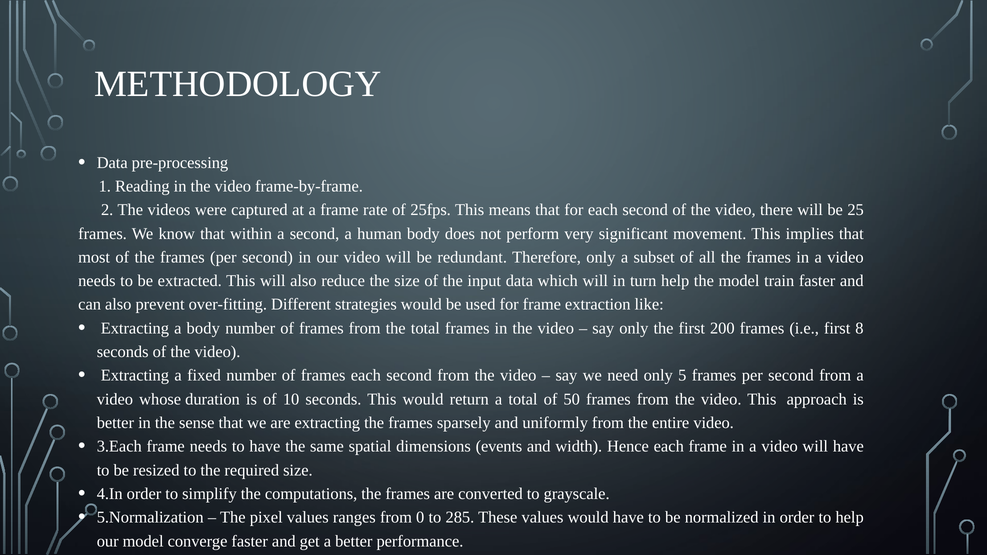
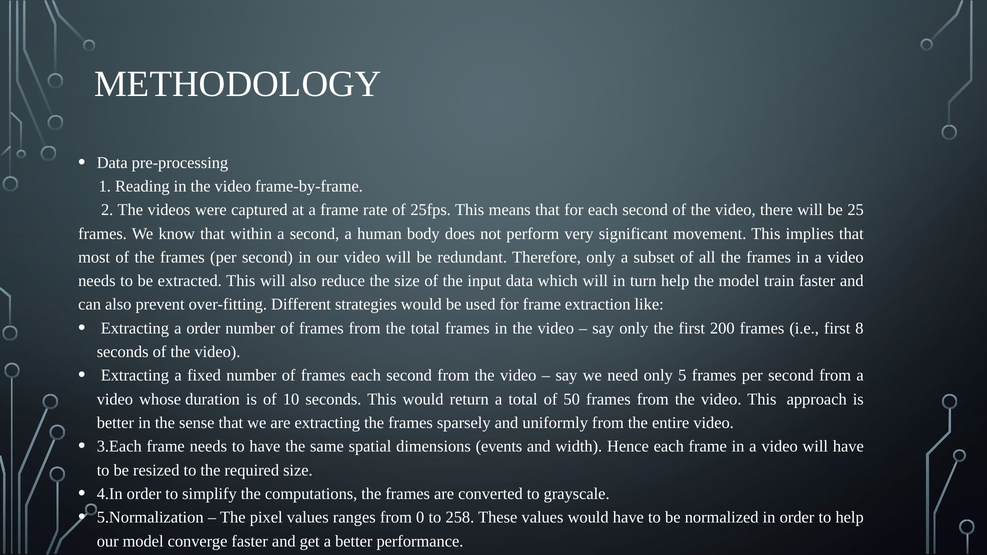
a body: body -> order (203, 328)
285: 285 -> 258 (460, 518)
